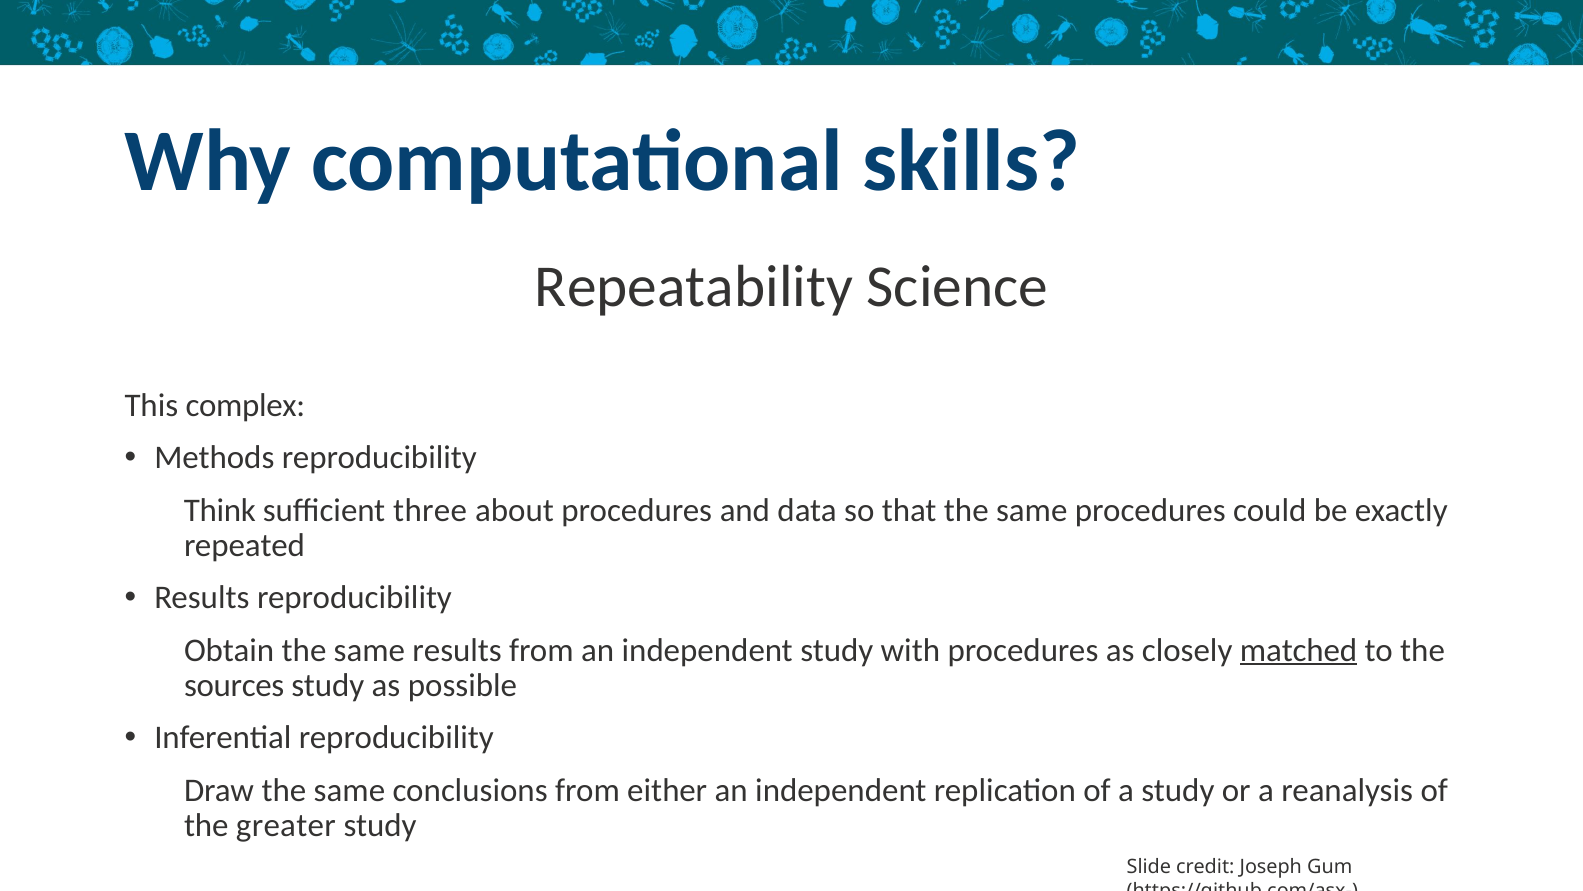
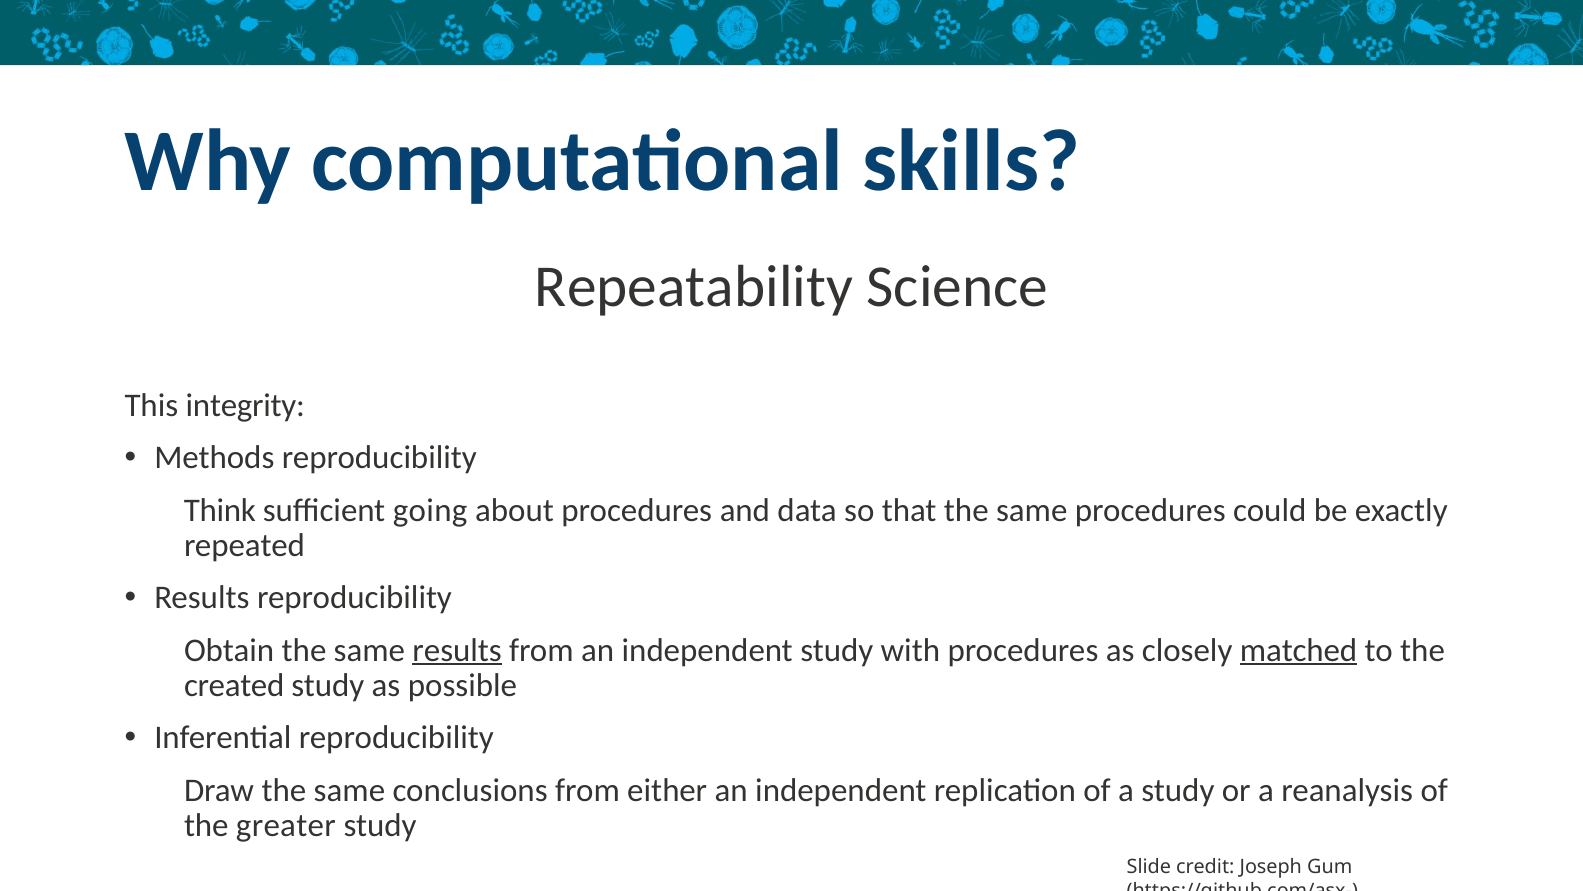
complex: complex -> integrity (245, 406)
three: three -> going (430, 510)
results underline: none -> present (457, 650)
sources: sources -> created (234, 685)
